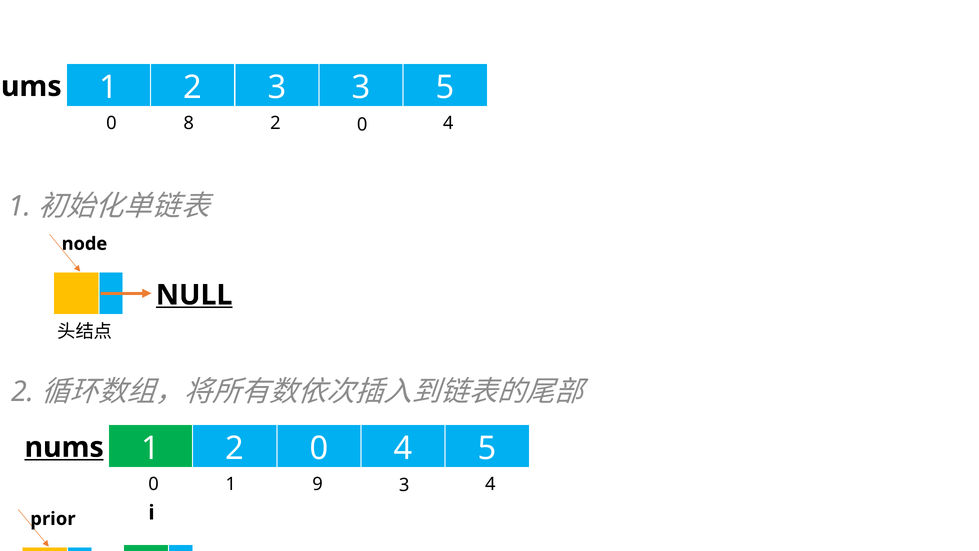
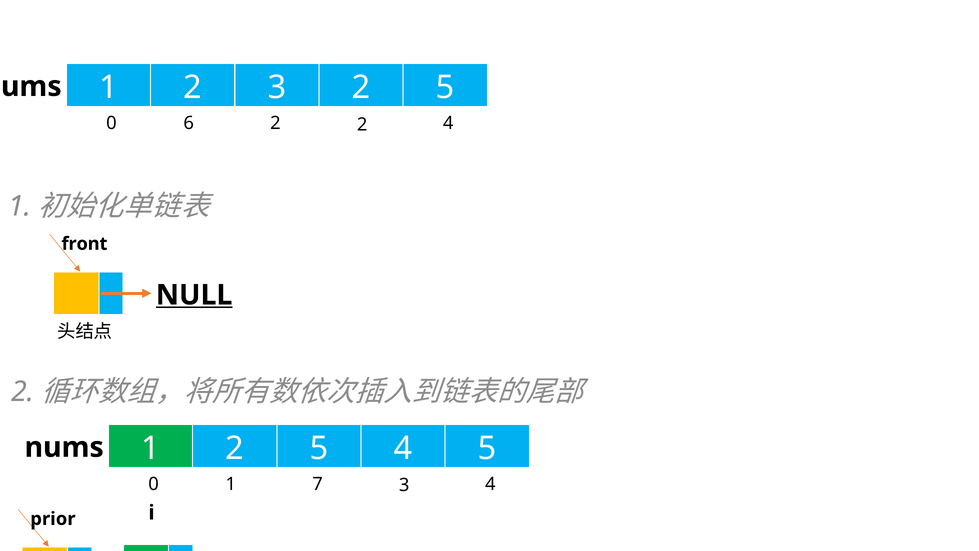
3 3: 3 -> 2 (361, 87)
8: 8 -> 6 (189, 123)
0: 0 -> 2 (362, 124)
node: node -> front (84, 244)
1 2 0: 0 -> 5 (319, 448)
nums underline: present -> none (64, 447)
9: 9 -> 7 (318, 484)
